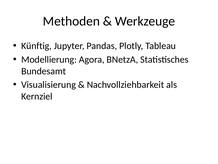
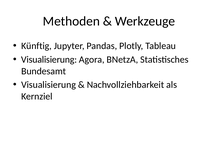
Modellierung: Modellierung -> Visualisierung (49, 59)
